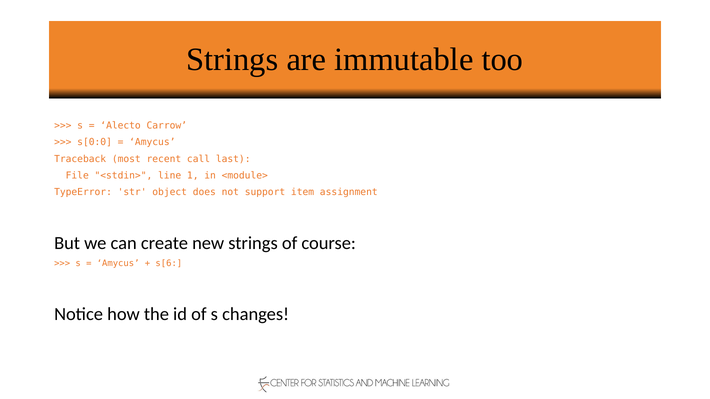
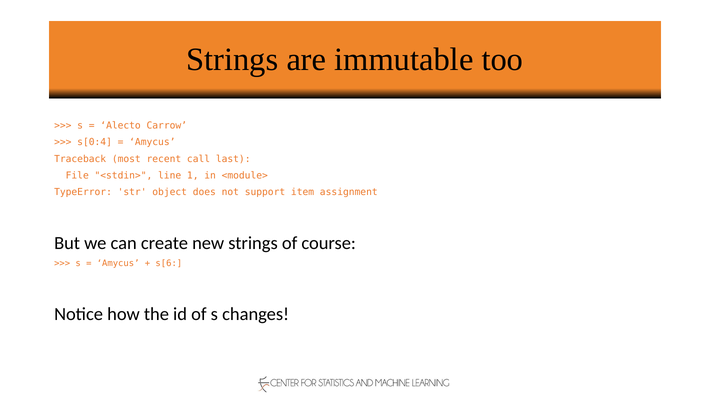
s[0:0: s[0:0 -> s[0:4 (95, 142)
